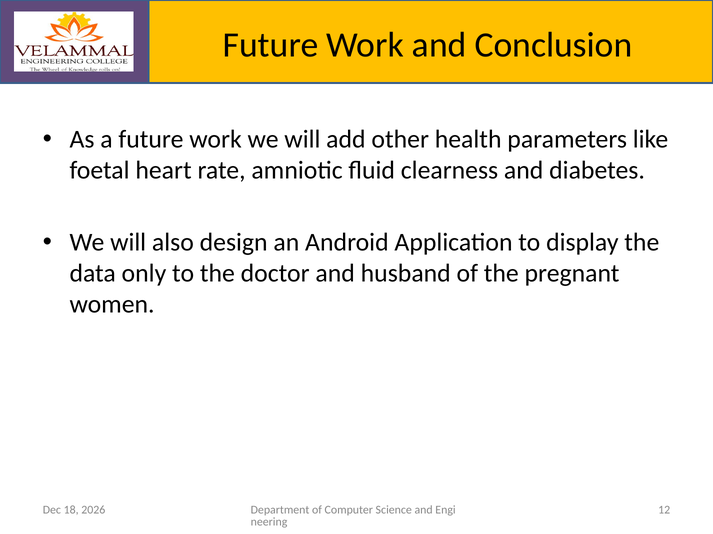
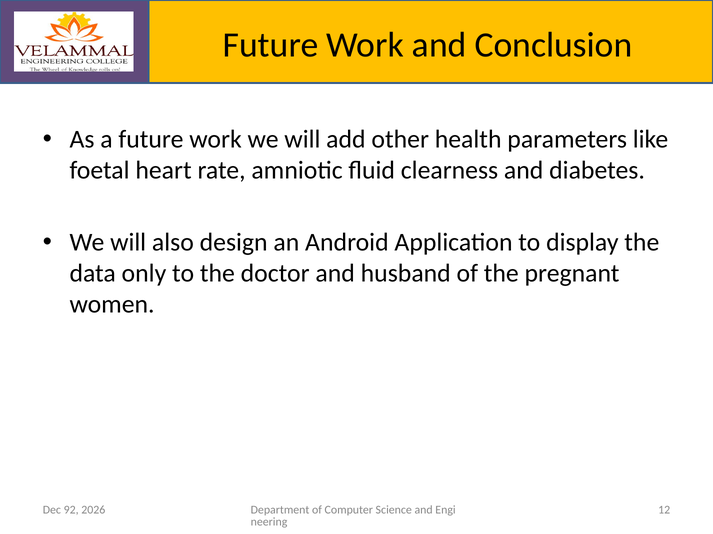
18: 18 -> 92 (71, 511)
